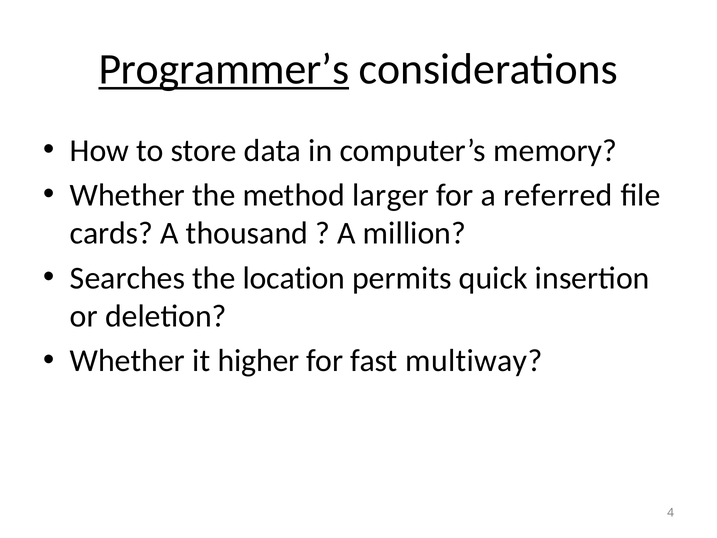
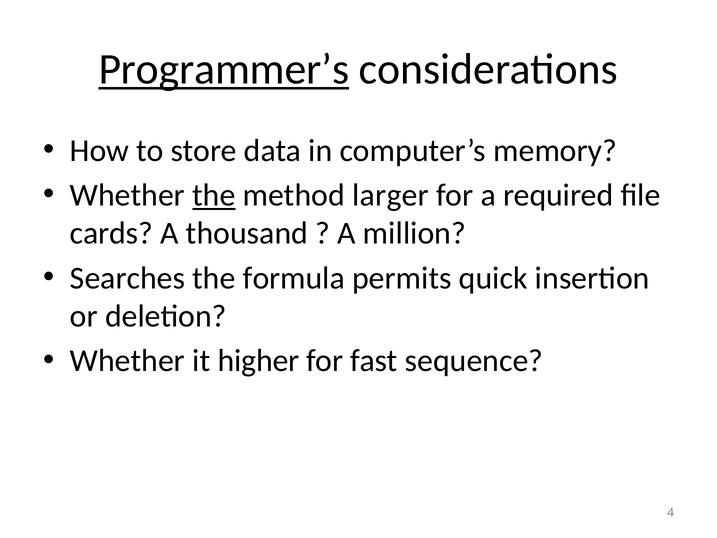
the underline: none -> present (214, 195)
referred: referred -> required (558, 195)
location: location -> formula (294, 278)
multiway: multiway -> sequence (474, 361)
